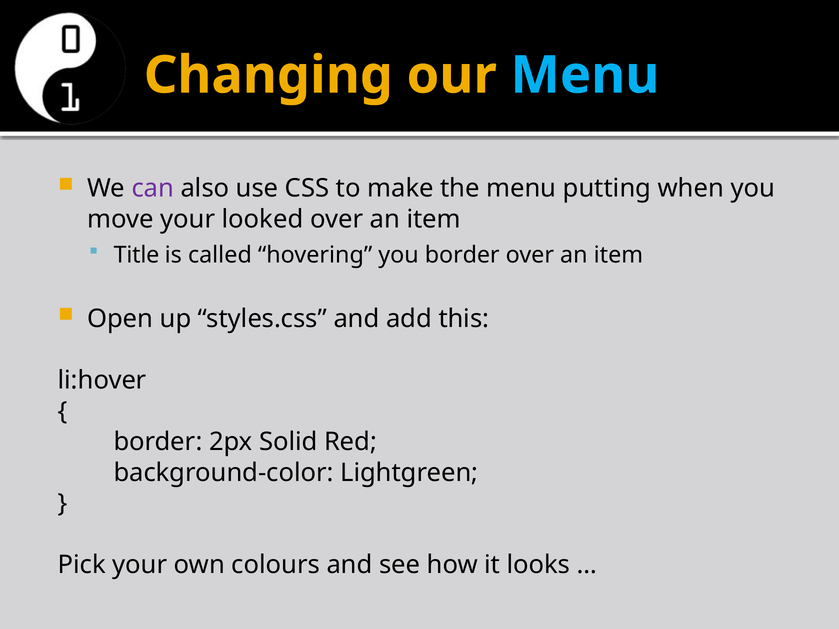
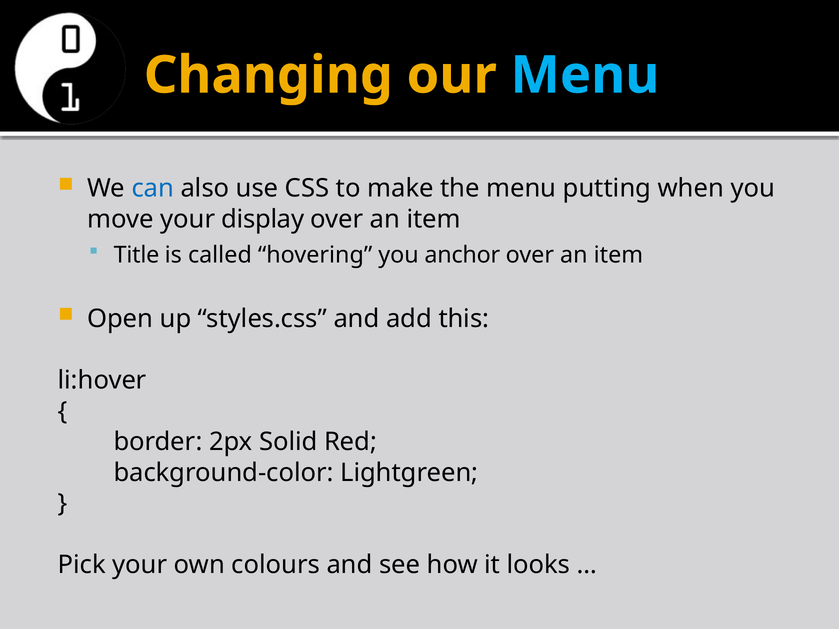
can colour: purple -> blue (153, 188)
looked: looked -> display (263, 219)
you border: border -> anchor (462, 255)
